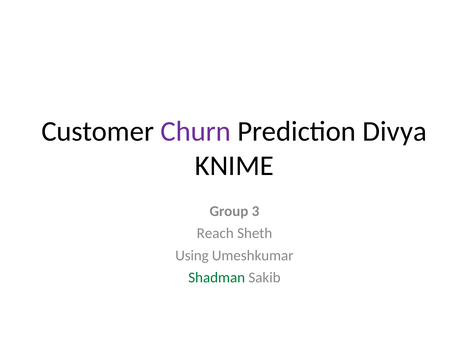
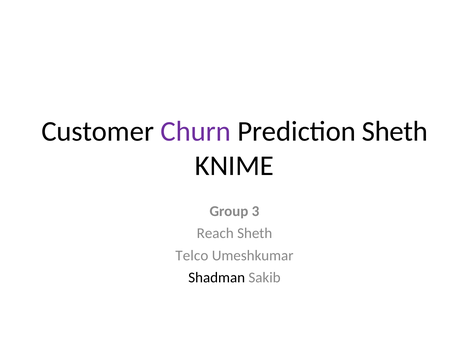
Prediction Divya: Divya -> Sheth (395, 132)
Using: Using -> Telco (192, 256)
Shadman colour: green -> black (217, 278)
